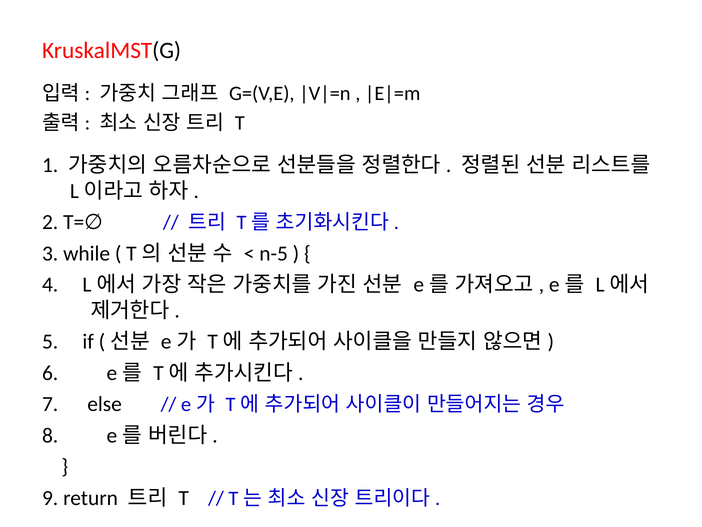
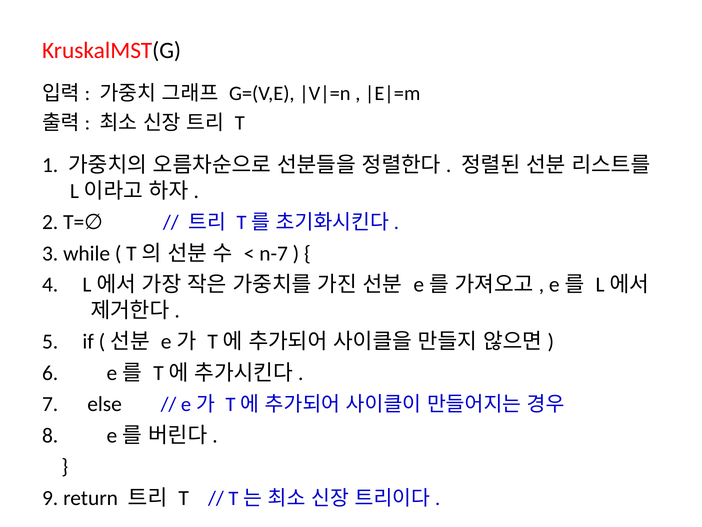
n-5: n-5 -> n-7 (274, 253)
